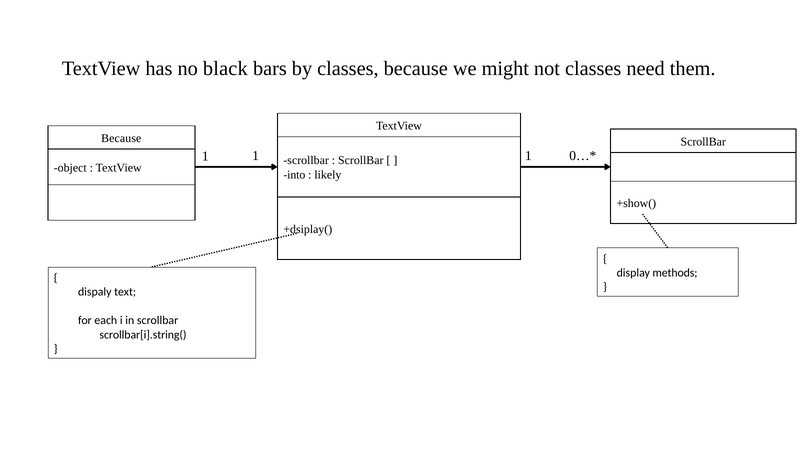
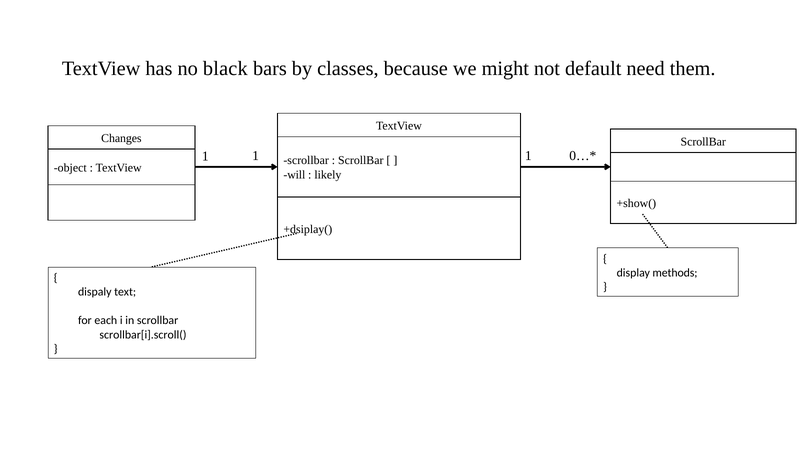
not classes: classes -> default (593, 68)
Because: Because -> Changes (121, 138)
into: into -> will (294, 175)
scrollbar[i].string(: scrollbar[i].string( -> scrollbar[i].scroll( (143, 335)
